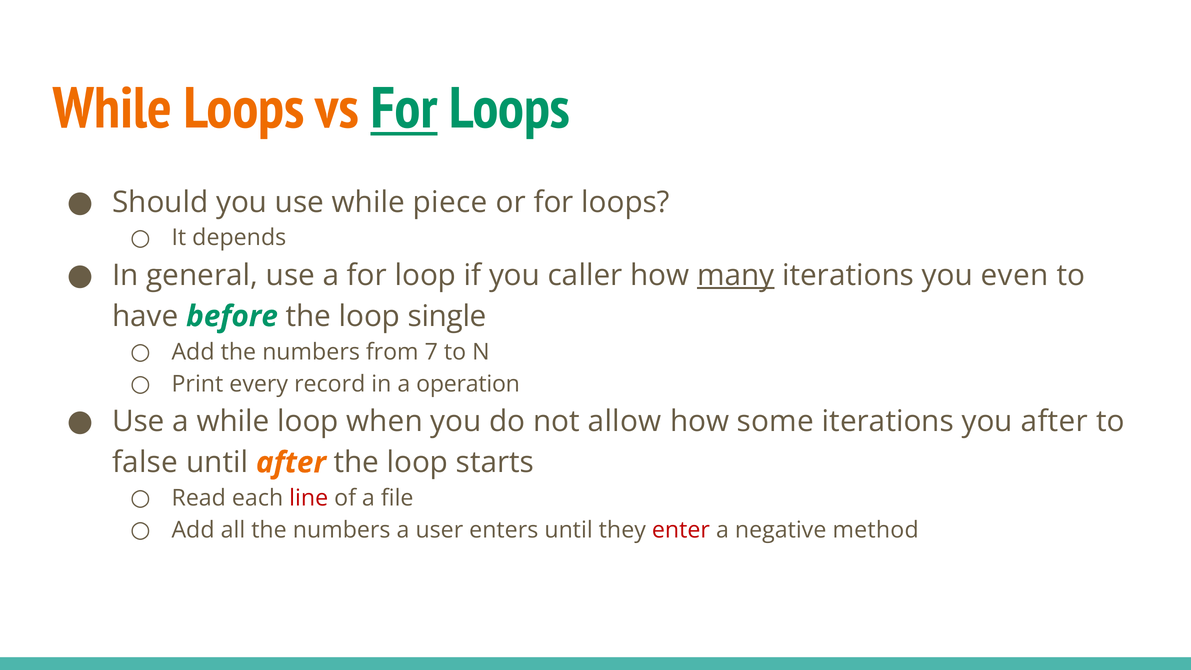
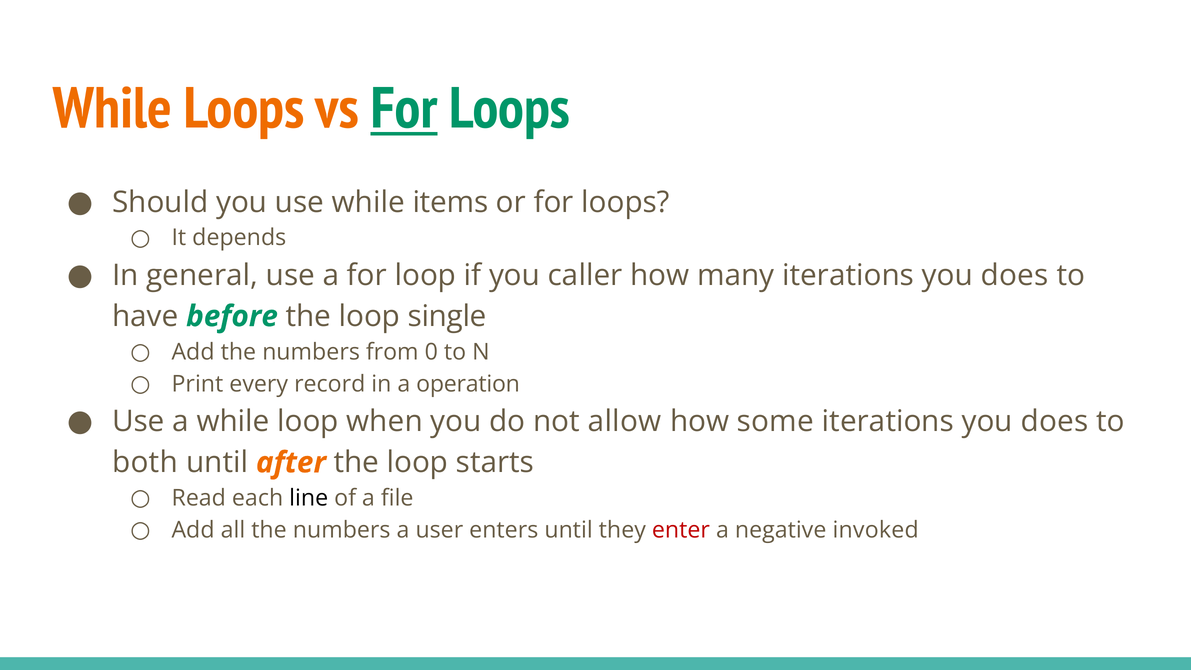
piece: piece -> items (450, 202)
many underline: present -> none (736, 275)
even: even -> does (1015, 275)
7: 7 -> 0 (431, 352)
after: after -> does (1054, 421)
false: false -> both (145, 463)
line colour: red -> black (309, 498)
method: method -> invoked (876, 530)
